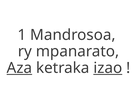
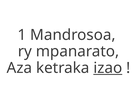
Aza underline: present -> none (19, 68)
